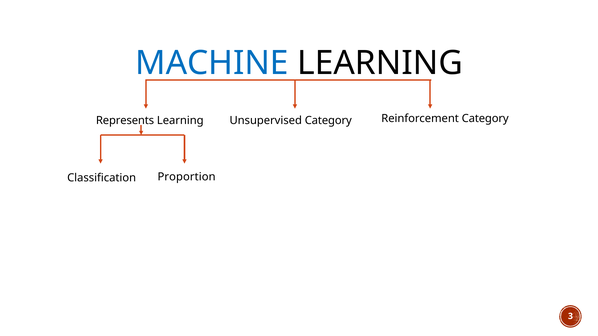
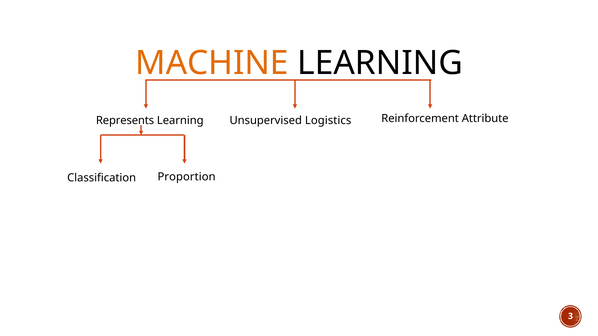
MACHINE colour: blue -> orange (212, 63)
Unsupervised Category: Category -> Logistics (328, 121)
Reinforcement Category: Category -> Attribute (485, 118)
